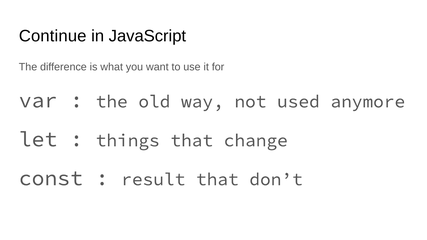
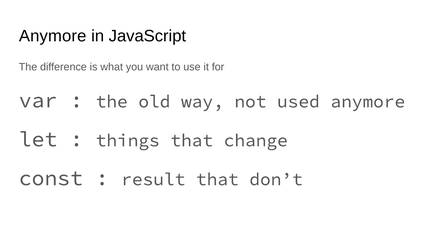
Continue: Continue -> Anymore (53, 36)
